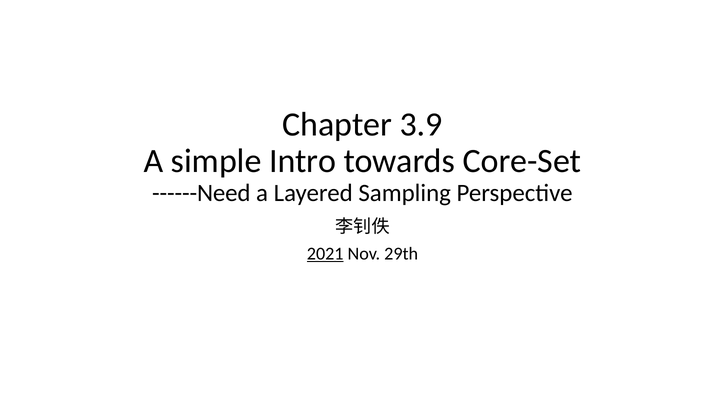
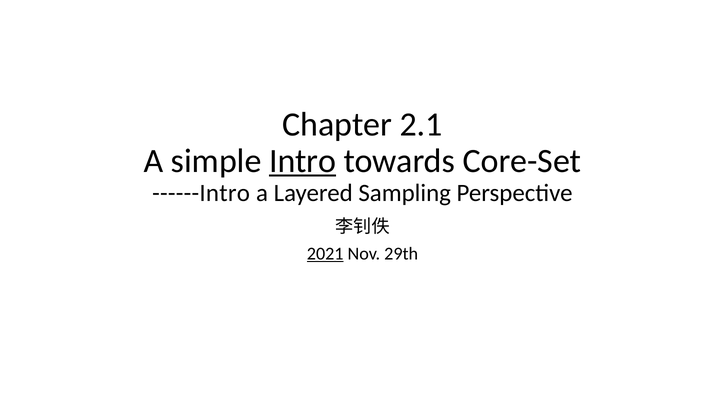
3.9: 3.9 -> 2.1 (421, 124)
Intro underline: none -> present (303, 161)
------Need: ------Need -> ------Intro (201, 193)
